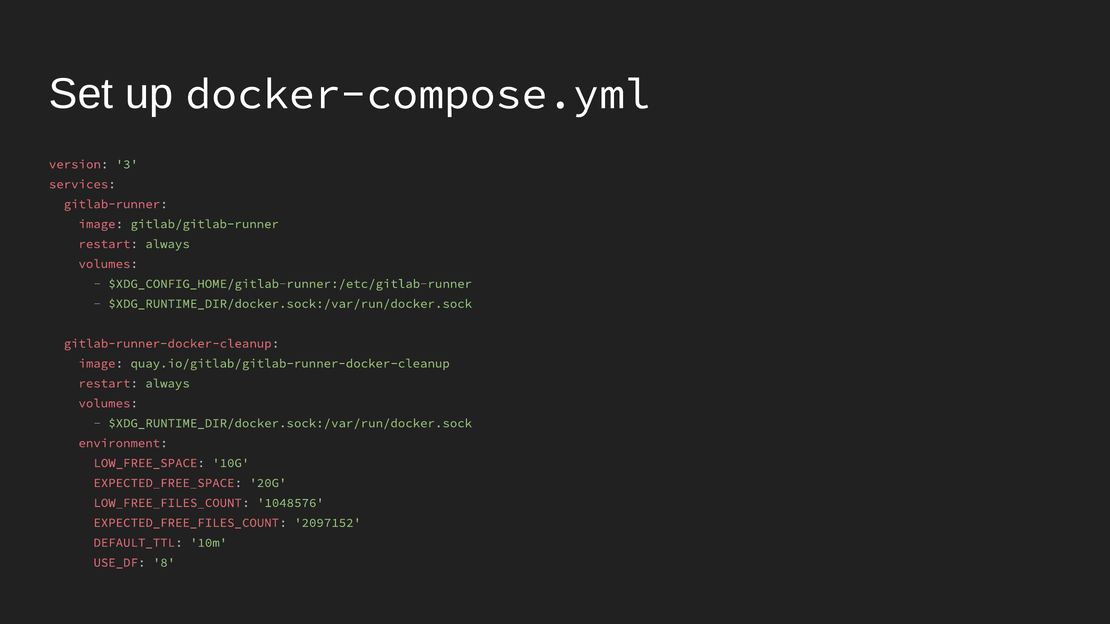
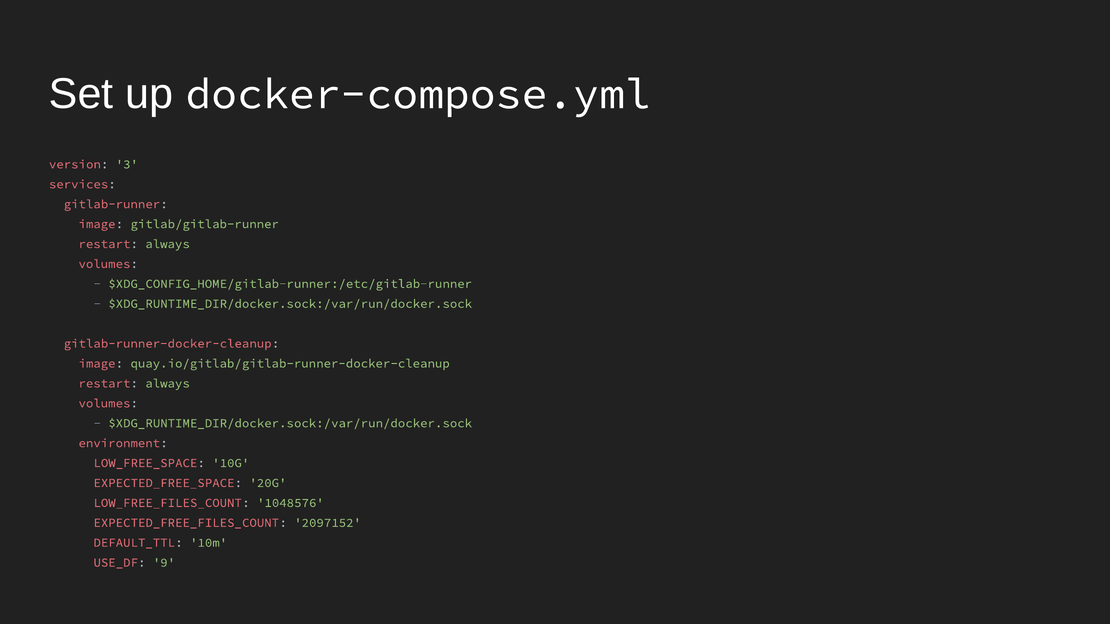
8: 8 -> 9 (164, 563)
